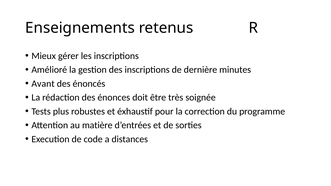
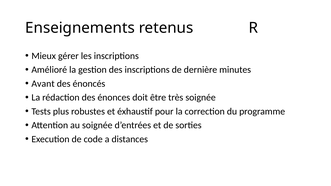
au matière: matière -> soignée (97, 125)
